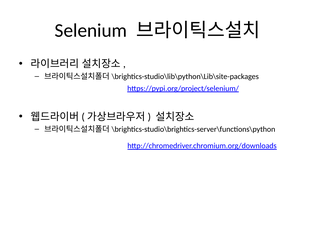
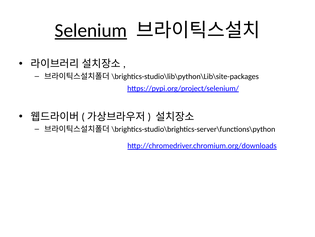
Selenium underline: none -> present (91, 30)
